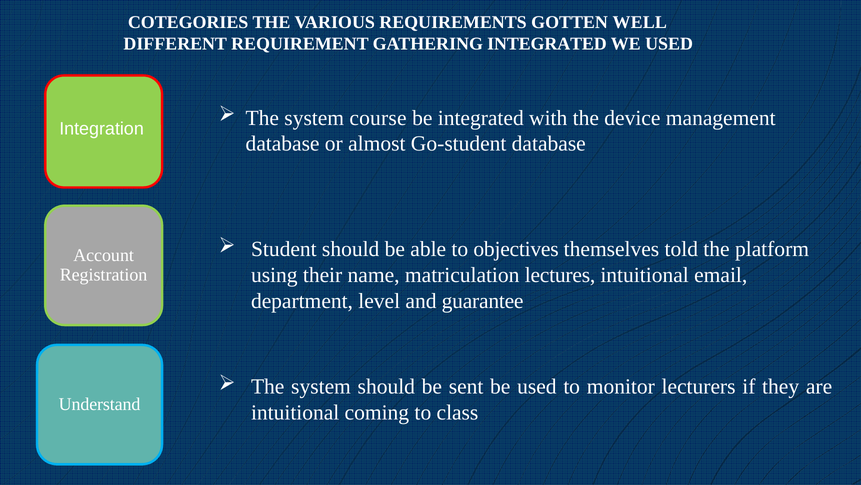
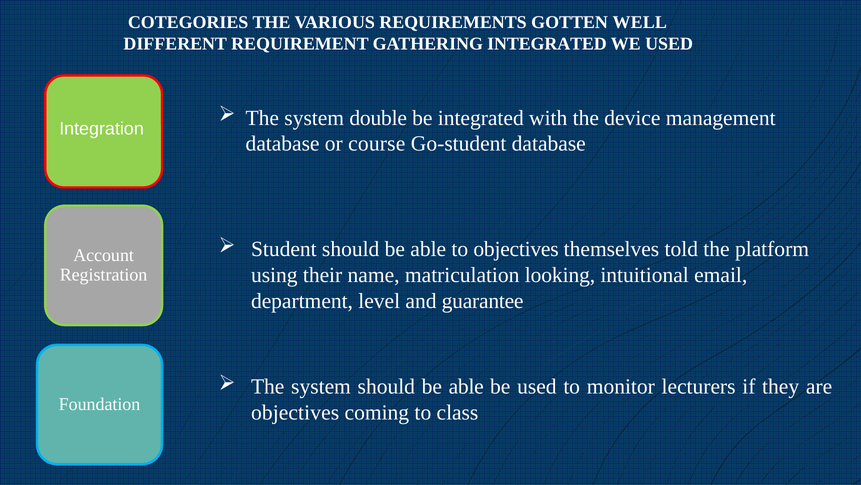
course: course -> double (378, 118)
almost: almost -> course (377, 144)
lectures: lectures -> looking (560, 275)
system should be sent: sent -> able (466, 386)
Understand: Understand -> Foundation (100, 404)
intuitional: intuitional -> objectives (295, 412)
